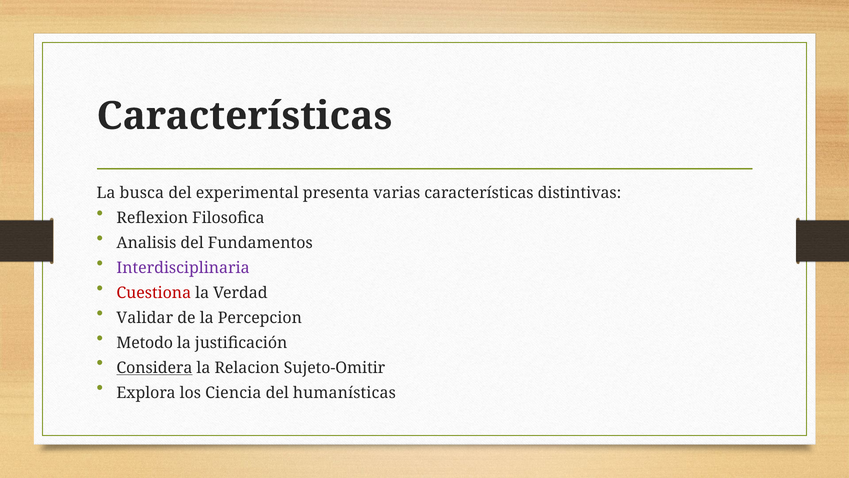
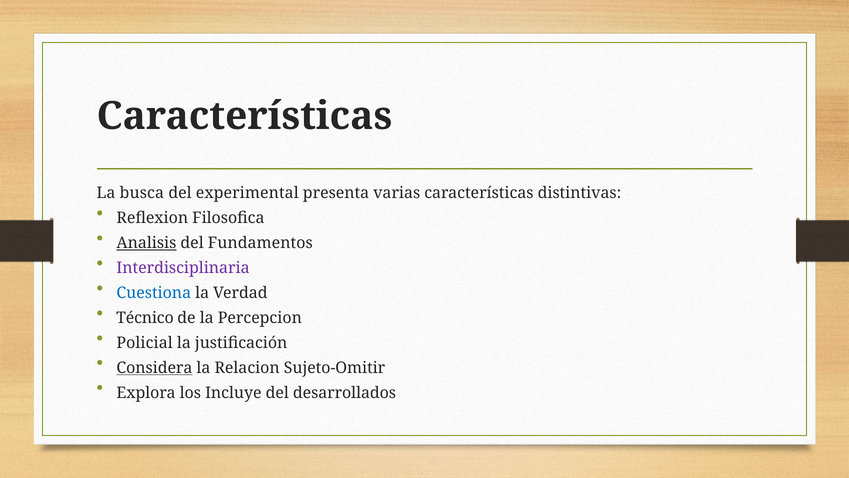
Analisis underline: none -> present (146, 243)
Cuestiona colour: red -> blue (154, 293)
Validar: Validar -> Técnico (145, 318)
Metodo: Metodo -> Policial (145, 343)
Ciencia: Ciencia -> Incluye (233, 393)
humanísticas: humanísticas -> desarrollados (344, 393)
